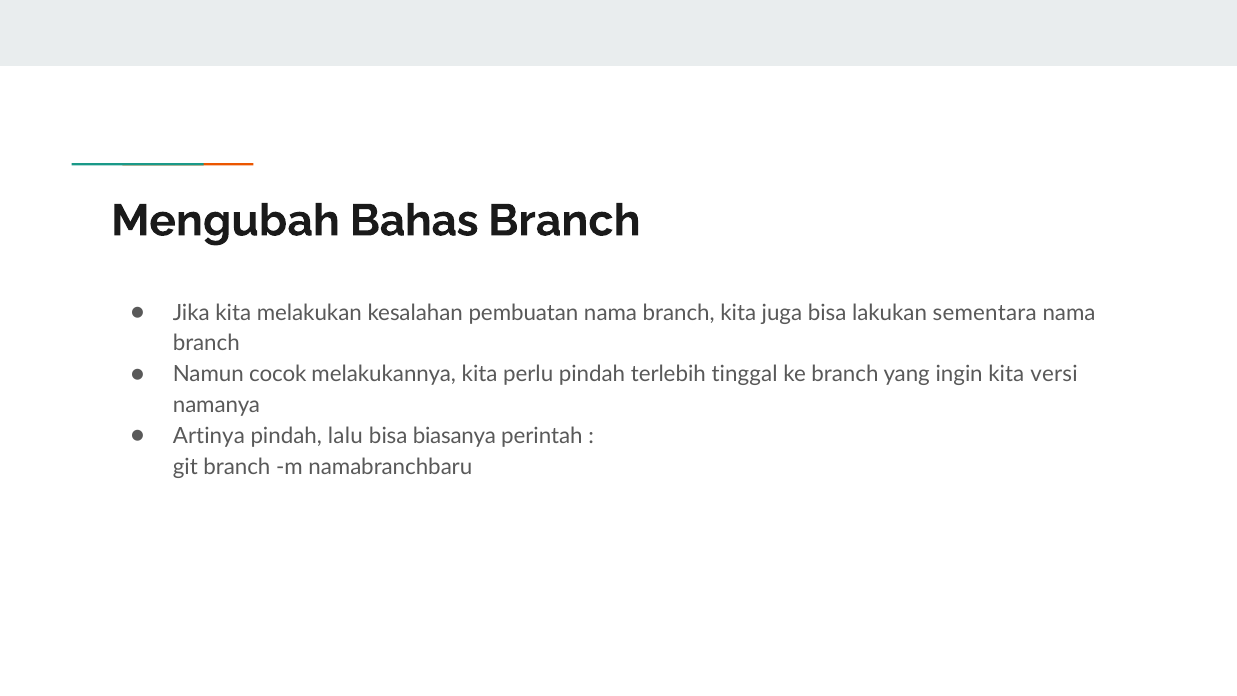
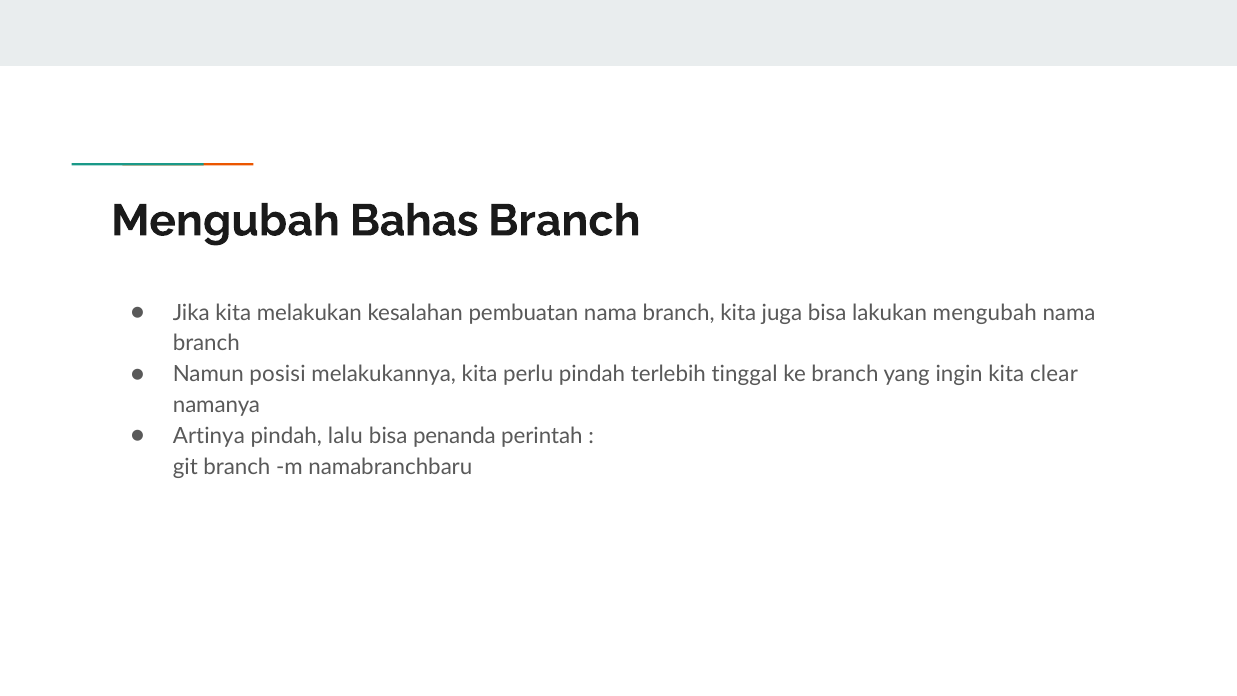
lakukan sementara: sementara -> mengubah (985, 313)
cocok: cocok -> posisi (278, 374)
versi: versi -> clear (1054, 374)
biasanya: biasanya -> penanda (454, 436)
